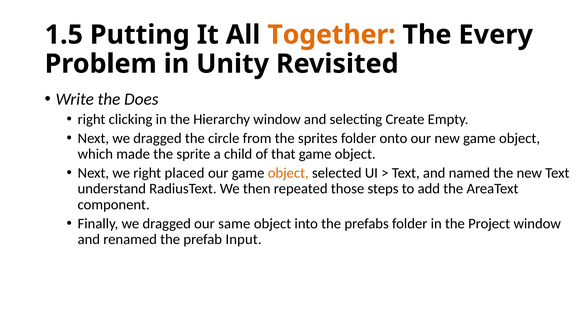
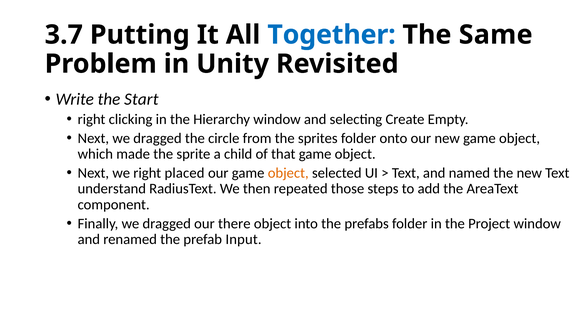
1.5: 1.5 -> 3.7 (64, 35)
Together colour: orange -> blue (332, 35)
Every: Every -> Same (496, 35)
Does: Does -> Start (141, 99)
same: same -> there (234, 223)
